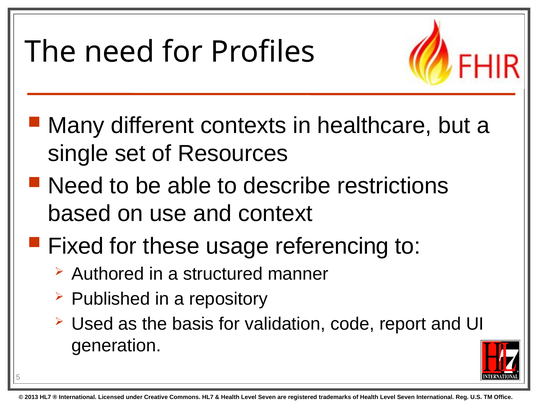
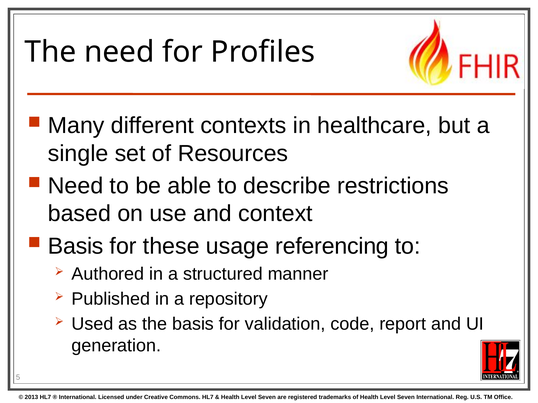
Fixed: Fixed -> Basis (76, 246)
